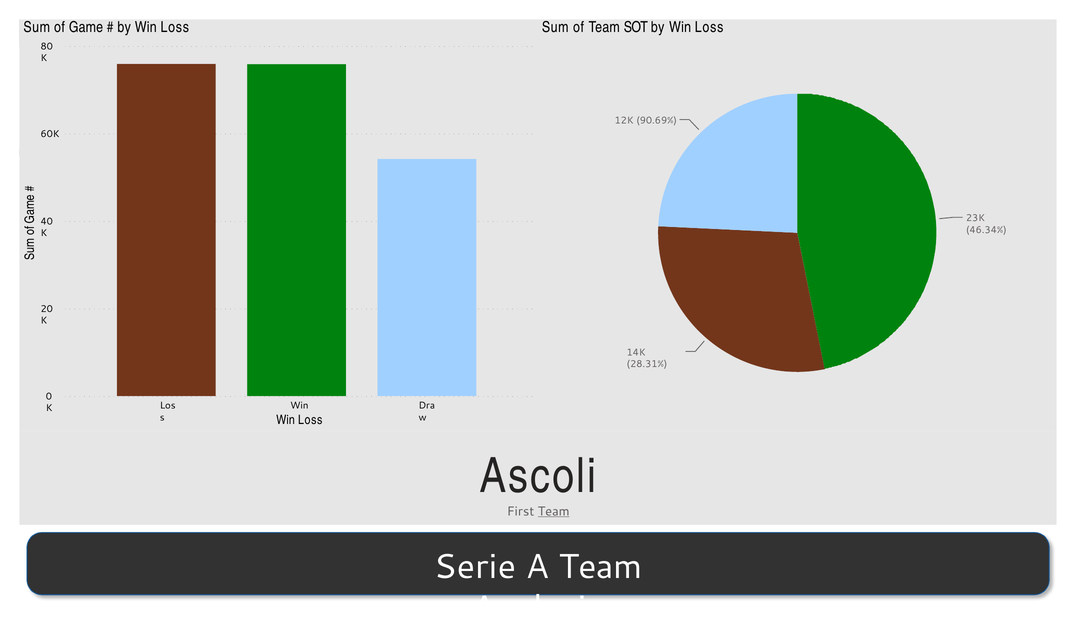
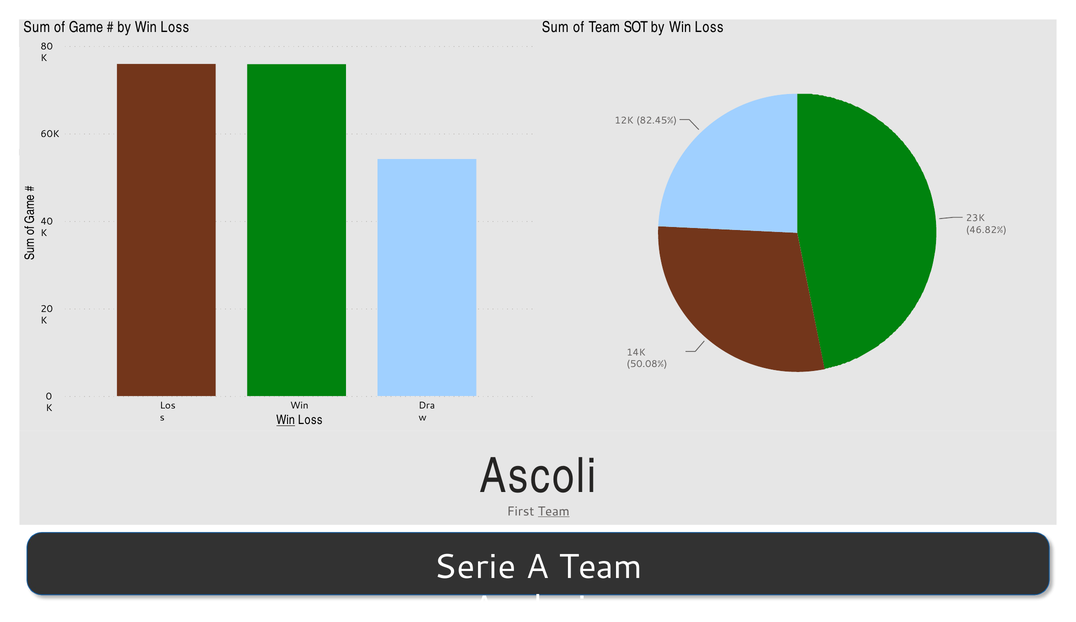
90.69%: 90.69% -> 82.45% (657, 121)
46.34%: 46.34% -> 46.82% (986, 230)
28.31%: 28.31% -> 50.08% (647, 364)
Win underline: none -> present (286, 420)
